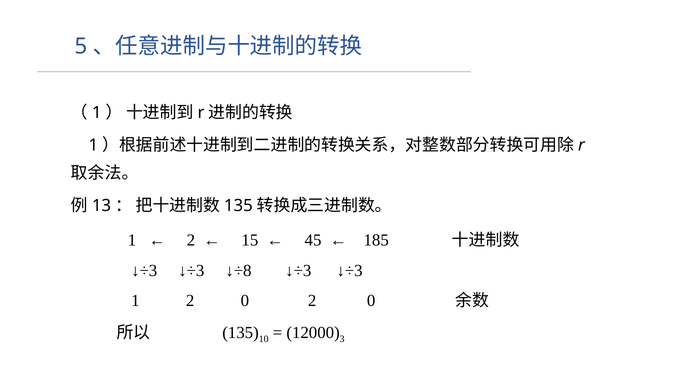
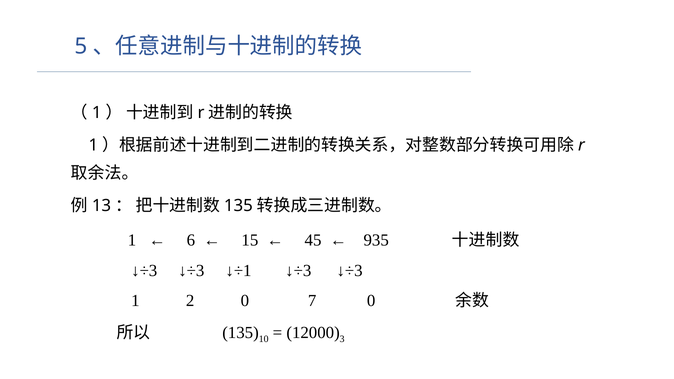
2: 2 -> 6 (191, 240)
185: 185 -> 935 (376, 240)
↓÷8: ↓÷8 -> ↓÷1 (238, 271)
0 2: 2 -> 7 (312, 301)
